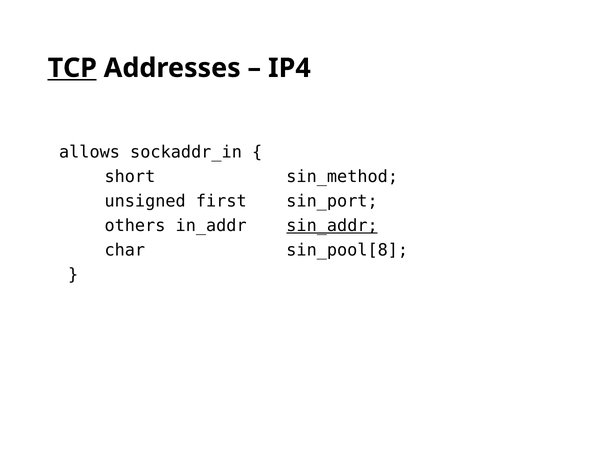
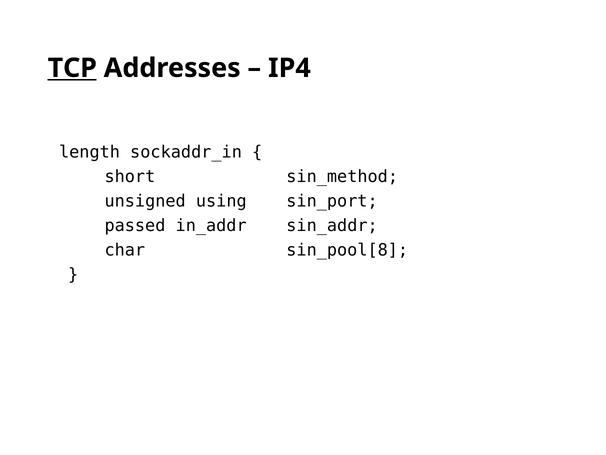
allows: allows -> length (90, 152)
first: first -> using (221, 201)
others: others -> passed (135, 226)
sin_addr underline: present -> none (332, 226)
